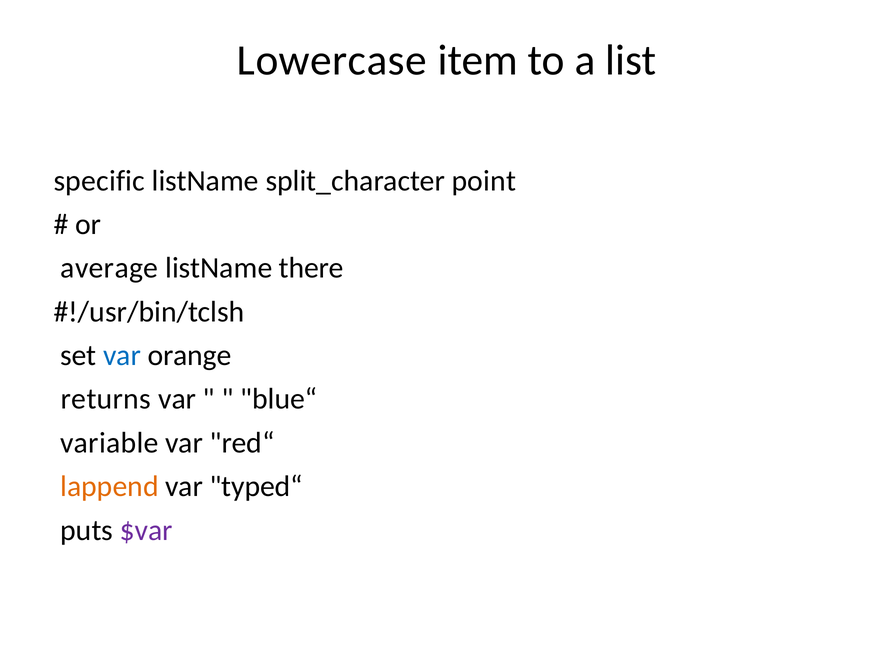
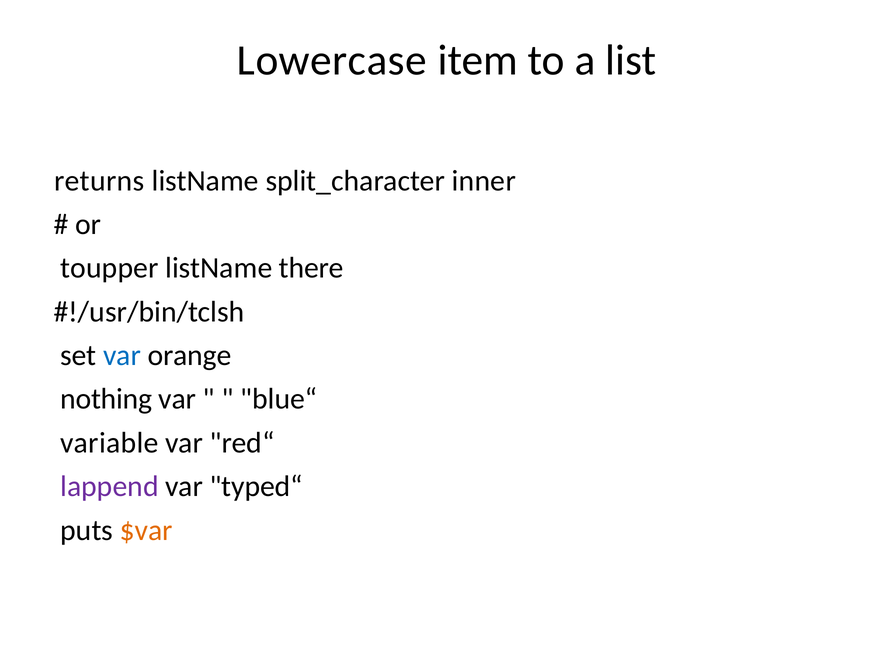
specific: specific -> returns (99, 181)
point: point -> inner (484, 181)
average: average -> toupper (109, 268)
returns: returns -> nothing (106, 399)
lappend colour: orange -> purple (109, 486)
$var colour: purple -> orange (146, 530)
